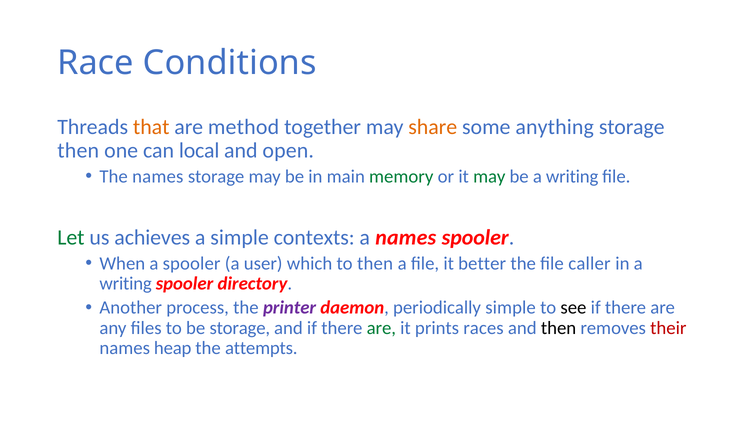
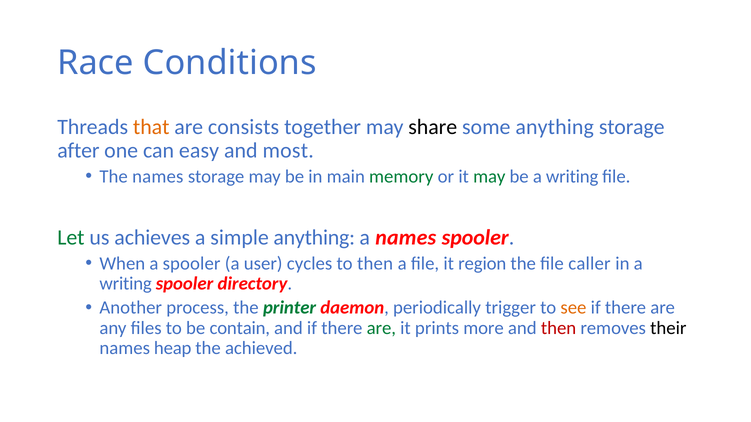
method: method -> consists (244, 127)
share colour: orange -> black (433, 127)
then: then -> after (78, 151)
local: local -> easy (199, 151)
open: open -> most (288, 151)
simple contexts: contexts -> anything (314, 238)
which: which -> cycles (310, 264)
better: better -> region (482, 264)
printer colour: purple -> green (290, 308)
periodically simple: simple -> trigger (511, 308)
see colour: black -> orange (573, 308)
be storage: storage -> contain (240, 328)
races: races -> more (484, 328)
then colour: black -> red (559, 328)
their colour: red -> black (668, 328)
attempts: attempts -> achieved (261, 349)
